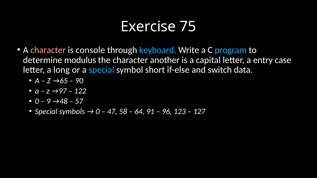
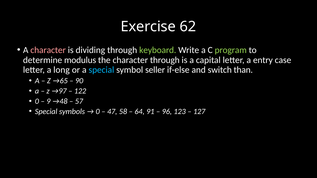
75: 75 -> 62 (188, 27)
console: console -> dividing (90, 50)
keyboard colour: light blue -> light green (158, 50)
program colour: light blue -> light green (231, 50)
character another: another -> through (165, 60)
short: short -> seller (155, 70)
data: data -> than (243, 70)
